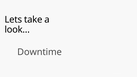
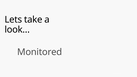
Downtime: Downtime -> Monitored (40, 52)
